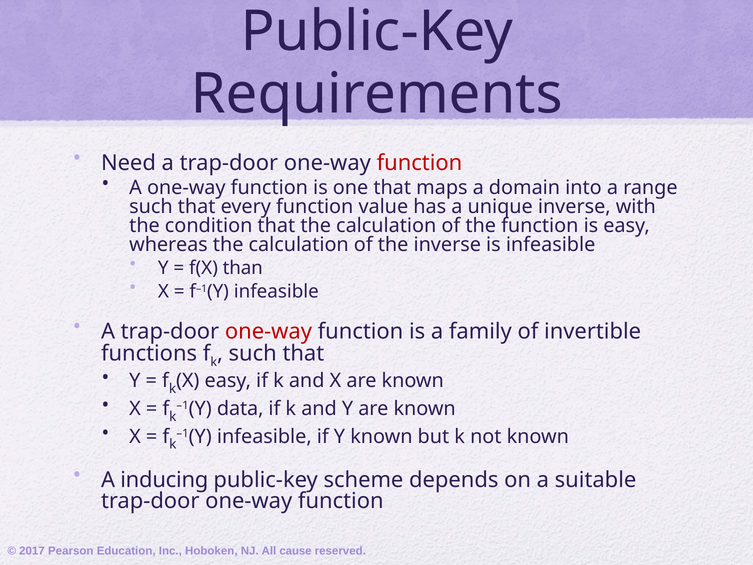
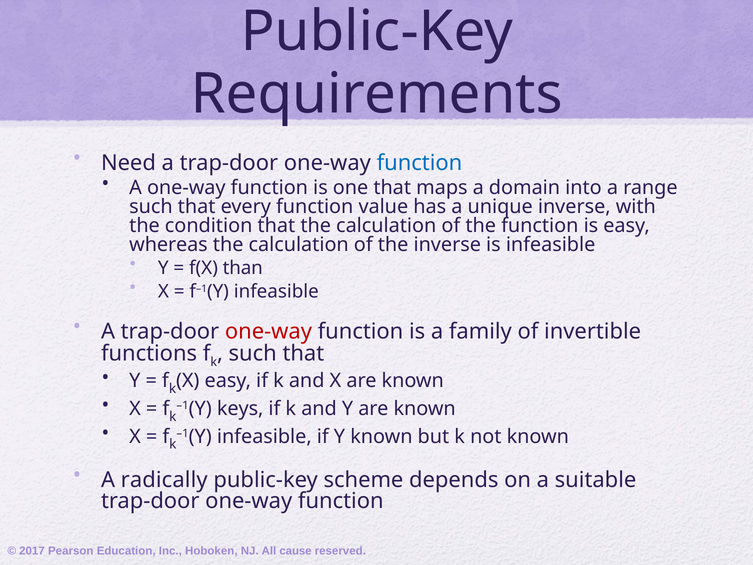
function colour: red -> blue (419, 163)
data: data -> keys (240, 409)
inducing: inducing -> radically (164, 480)
